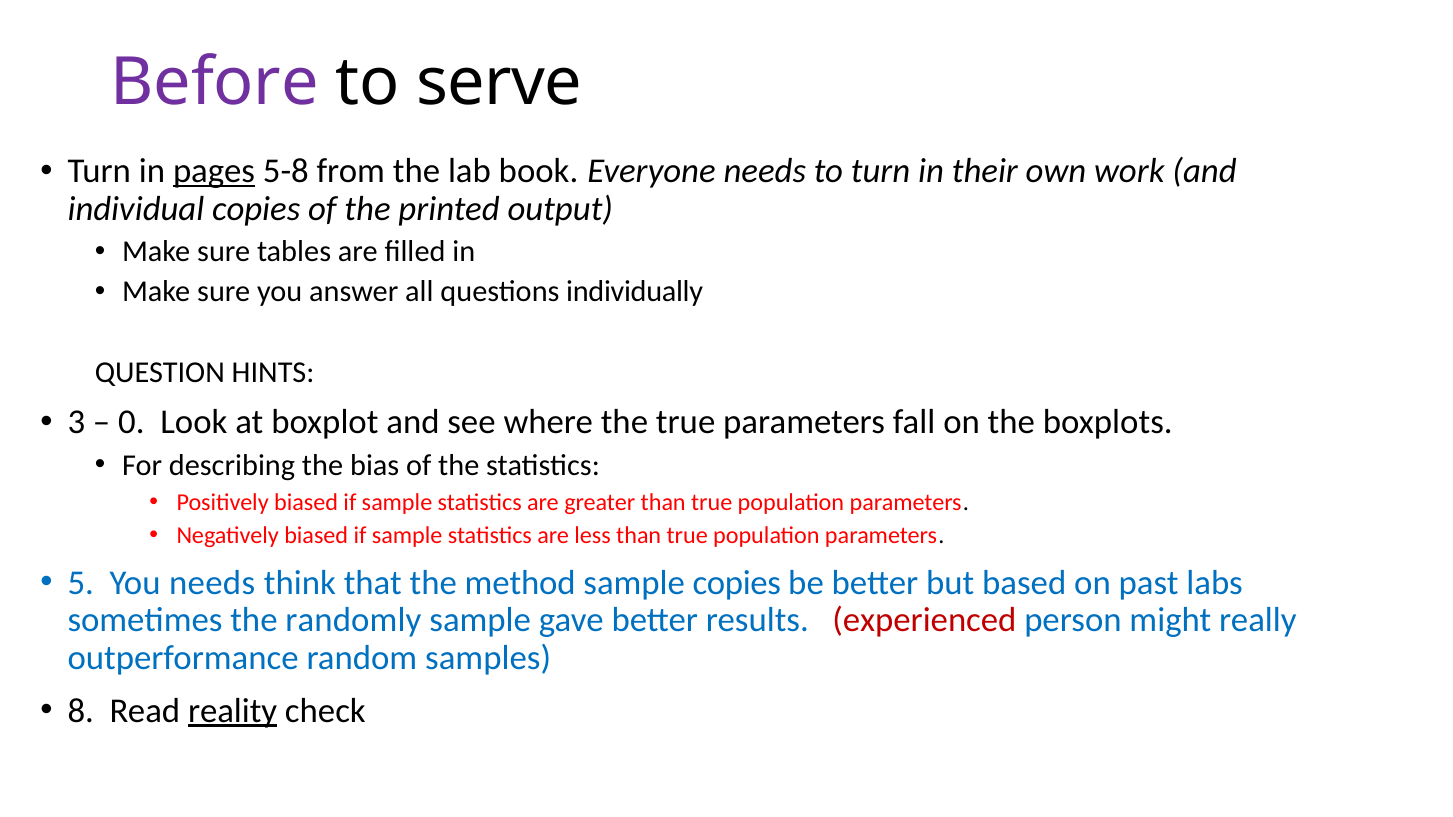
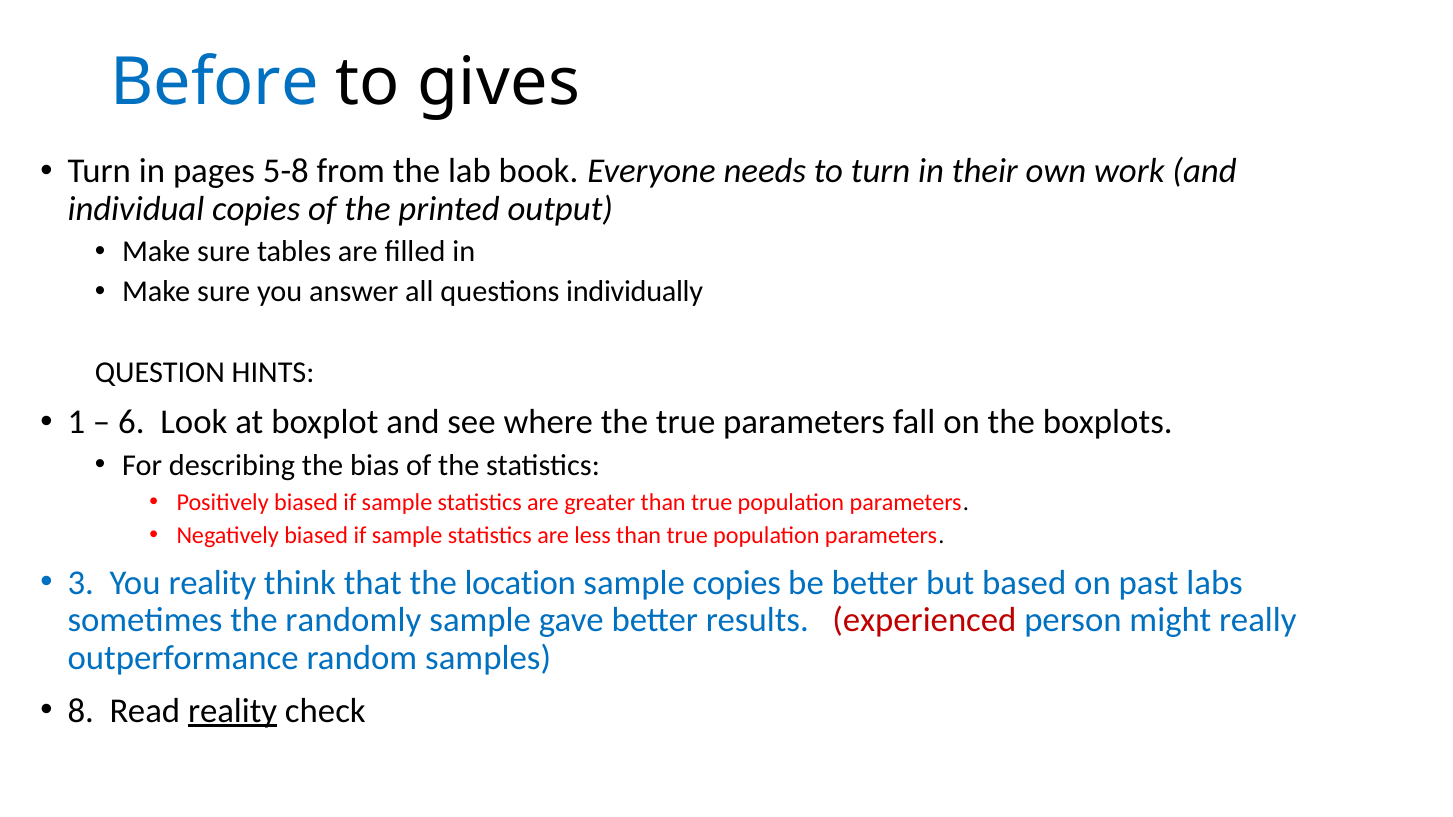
Before colour: purple -> blue (215, 82)
serve: serve -> gives (499, 82)
pages underline: present -> none (214, 171)
3: 3 -> 1 (76, 423)
0: 0 -> 6 (131, 423)
5: 5 -> 3 (81, 583)
You needs: needs -> reality (212, 583)
method: method -> location (520, 583)
